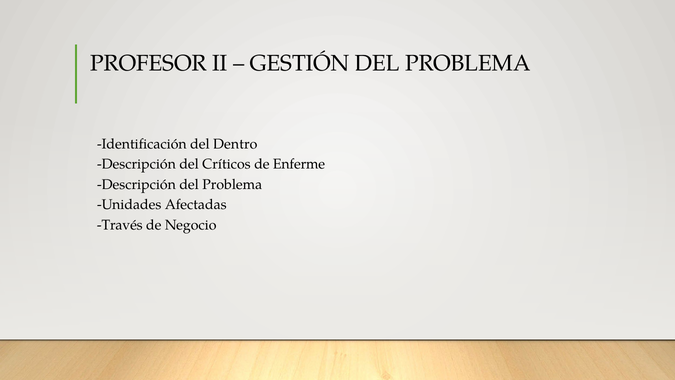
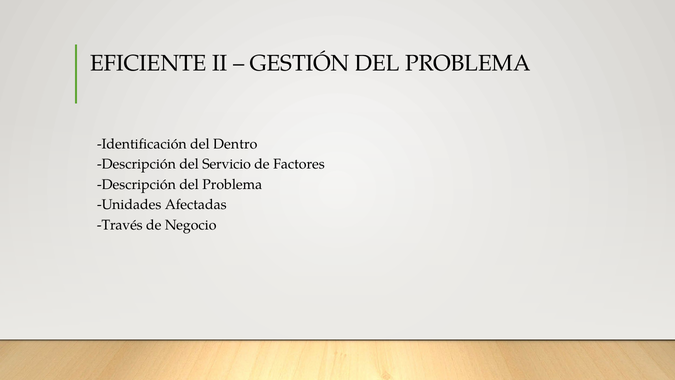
PROFESOR: PROFESOR -> EFICIENTE (148, 63)
Críticos: Críticos -> Servicio (227, 164)
Enferme: Enferme -> Factores (299, 164)
